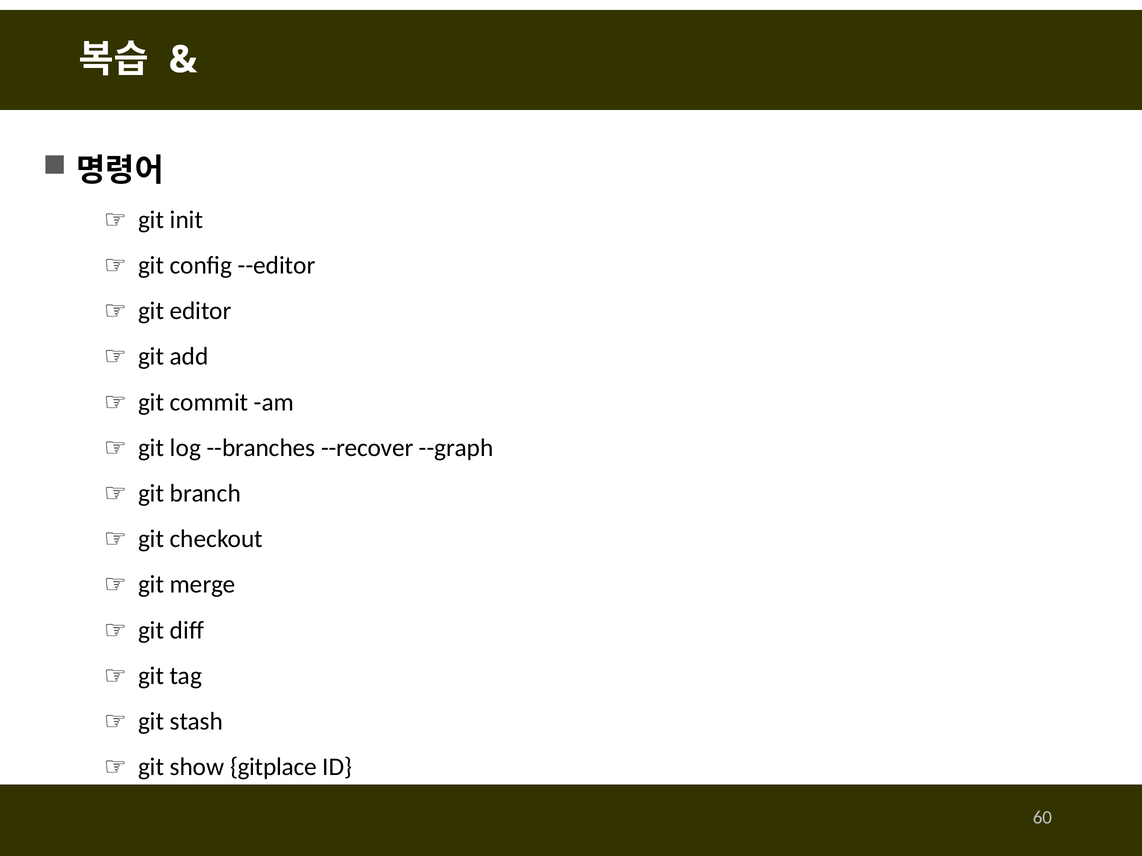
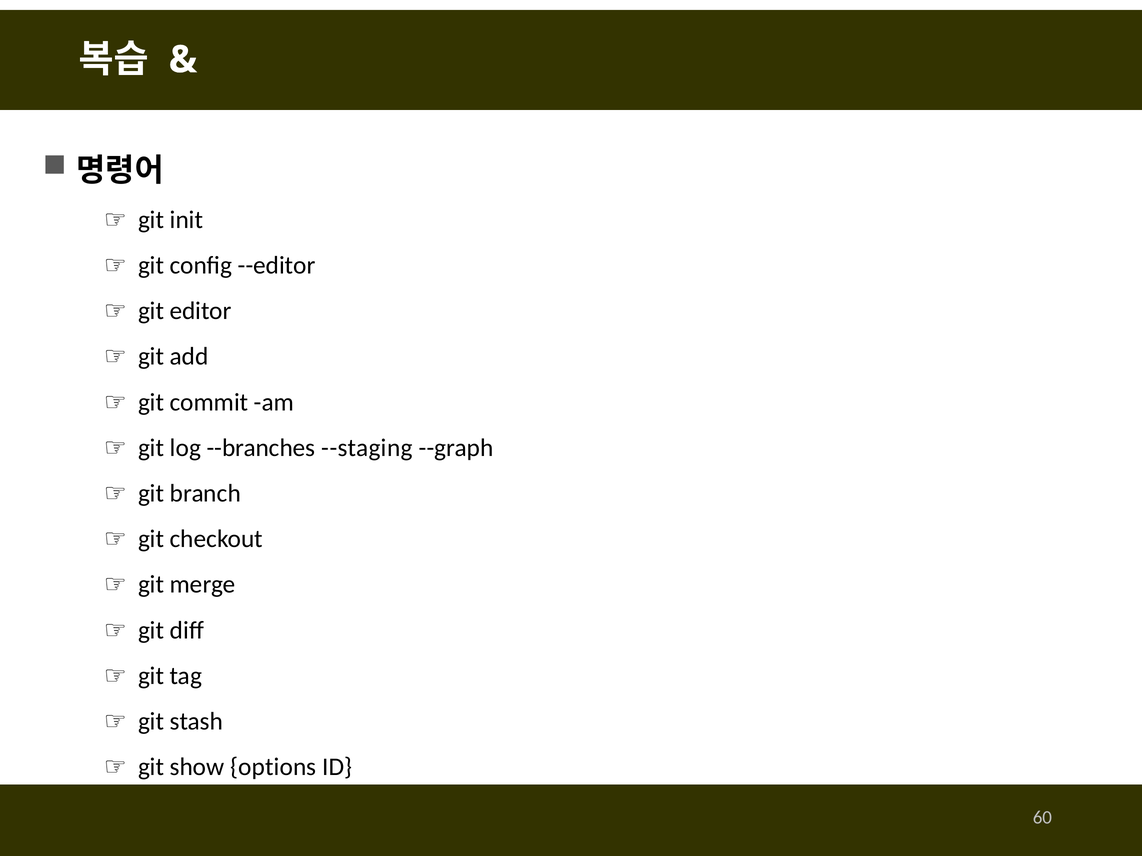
--recover: --recover -> --staging (367, 448)
gitplace: gitplace -> options (273, 768)
